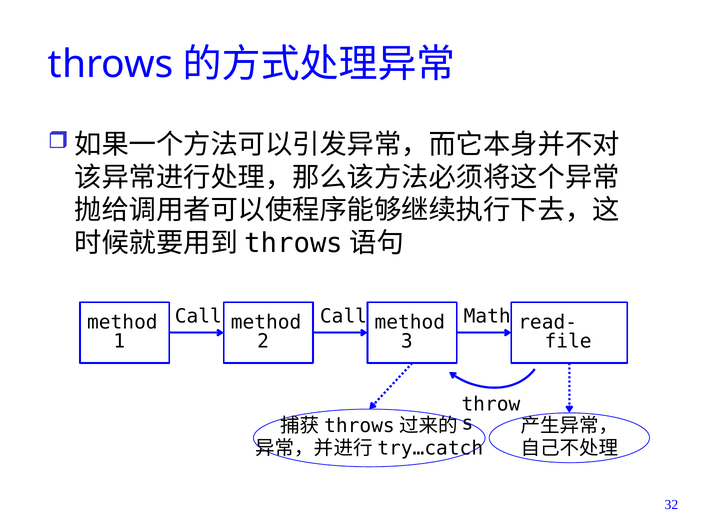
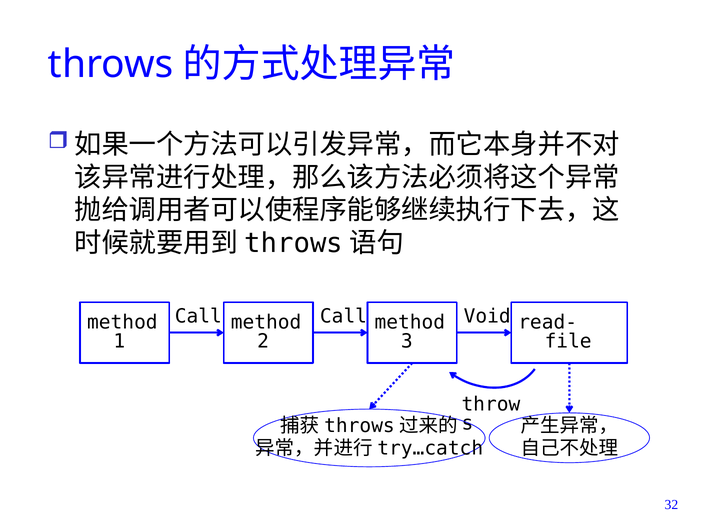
Math: Math -> Void (487, 316)
